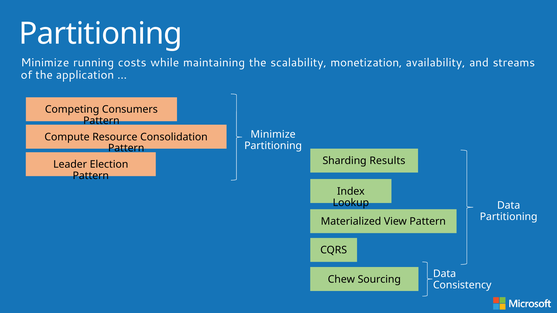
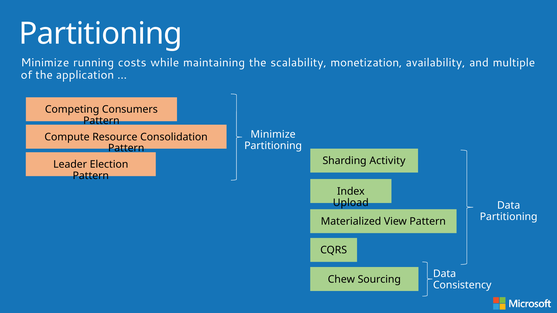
streams: streams -> multiple (514, 63)
Results: Results -> Activity (387, 161)
Lookup: Lookup -> Upload (351, 203)
